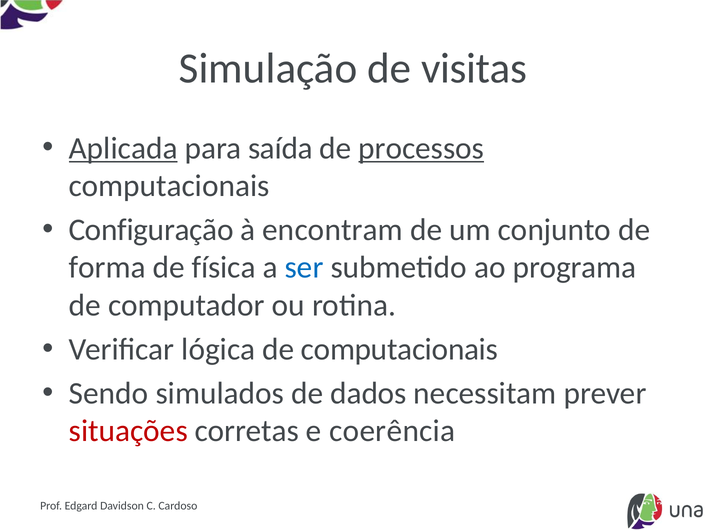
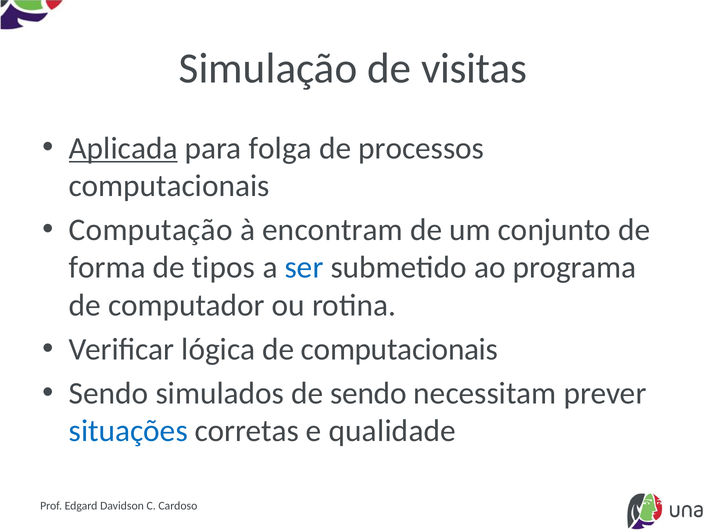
saída: saída -> folga (280, 148)
processos underline: present -> none (421, 148)
Configuração: Configuração -> Computação (151, 230)
física: física -> tipos (224, 267)
de dados: dados -> sendo (369, 393)
situações colour: red -> blue (128, 431)
coerência: coerência -> qualidade (392, 431)
